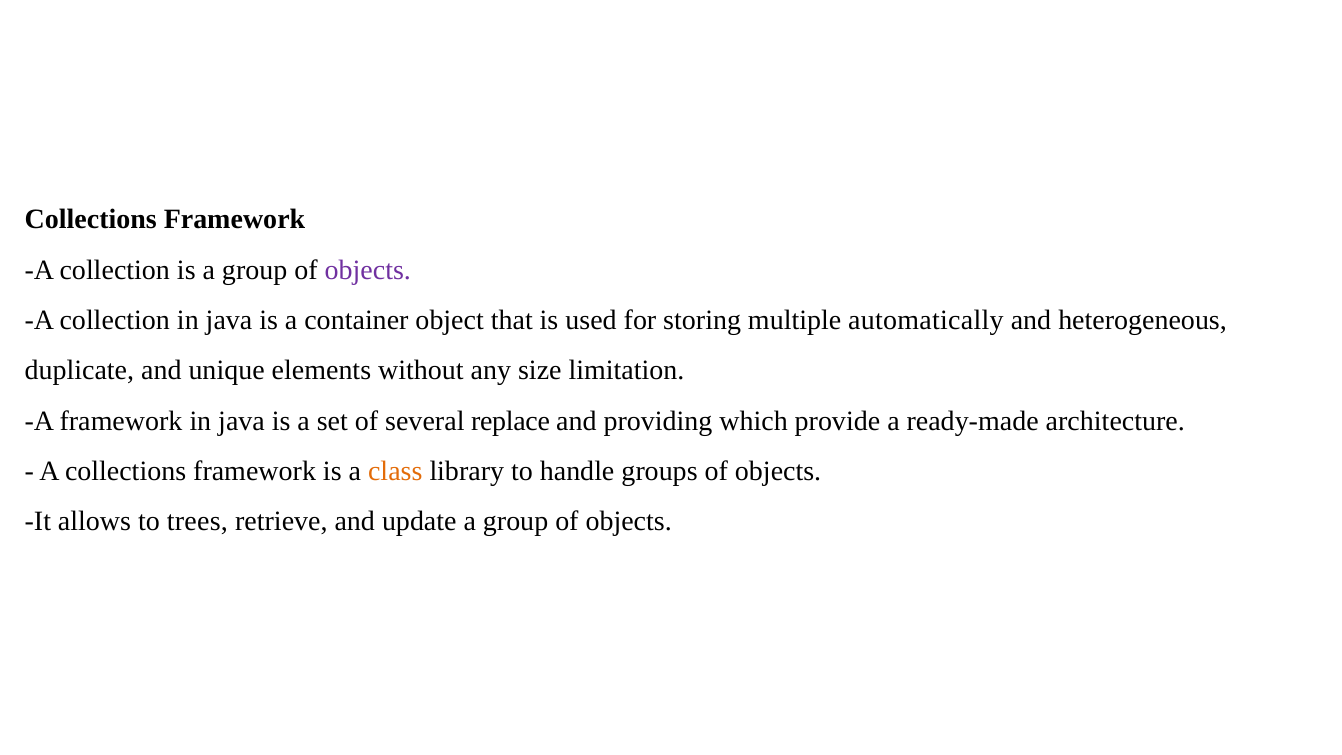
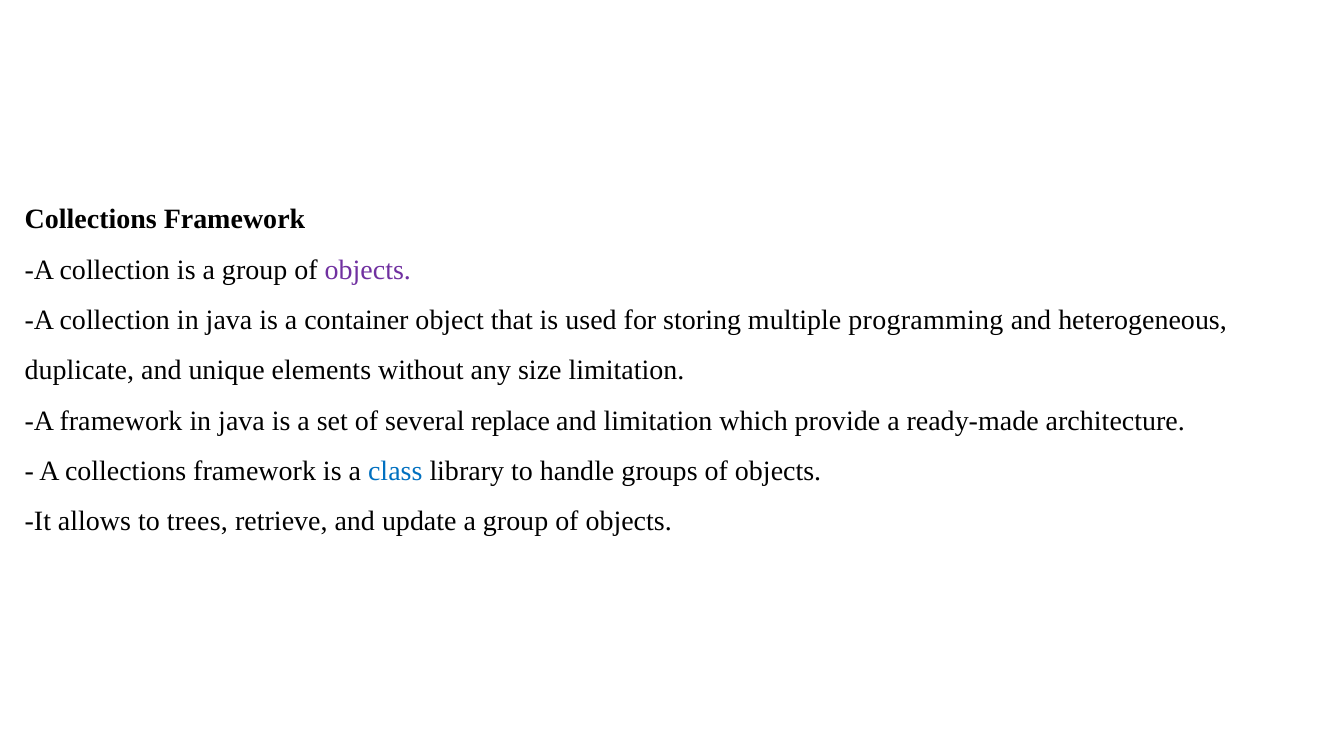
automatically: automatically -> programming (926, 320)
and providing: providing -> limitation (658, 421)
class colour: orange -> blue (395, 471)
